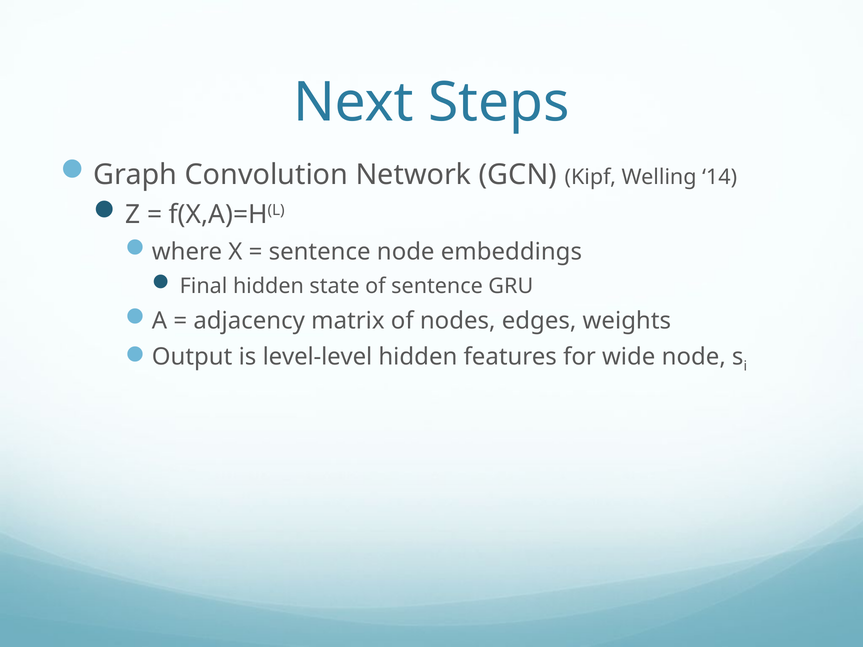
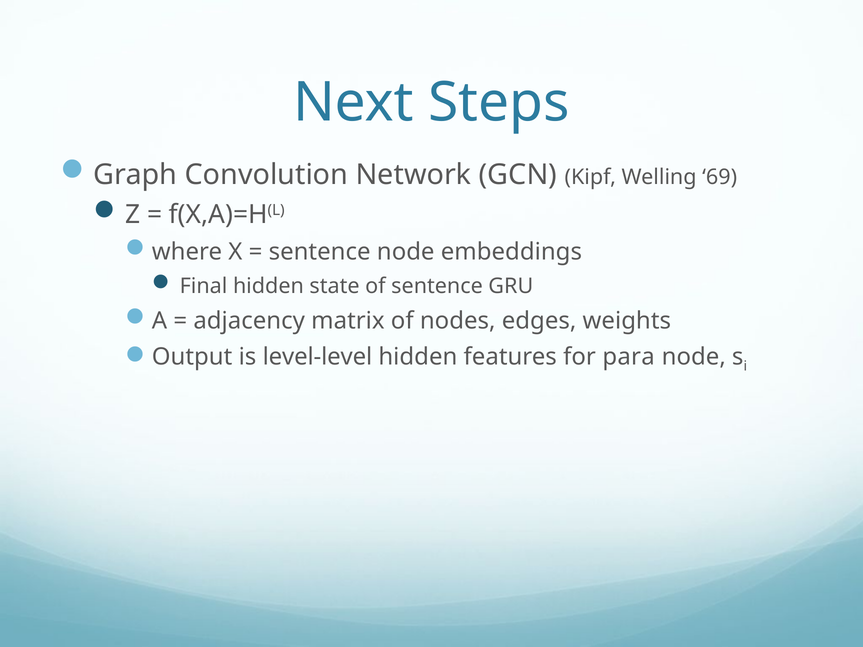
14: 14 -> 69 (720, 177)
wide: wide -> para (629, 357)
